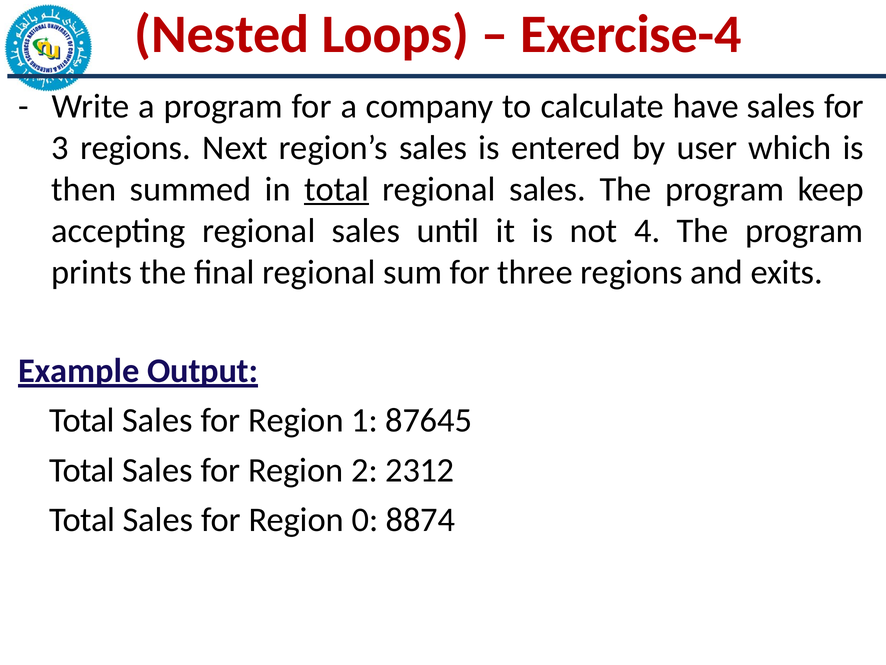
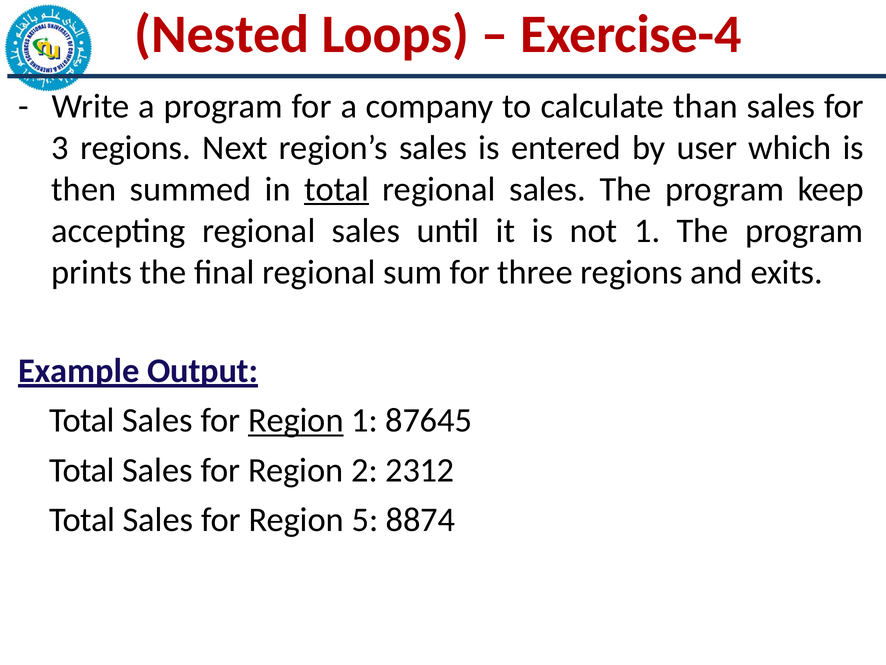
have: have -> than (705, 106)
not 4: 4 -> 1 (647, 231)
Region underline: none -> present (296, 420)
0: 0 -> 5 (365, 520)
